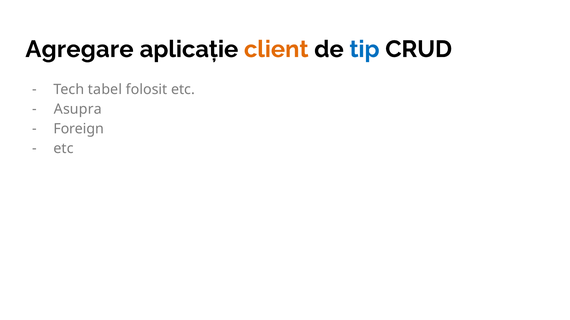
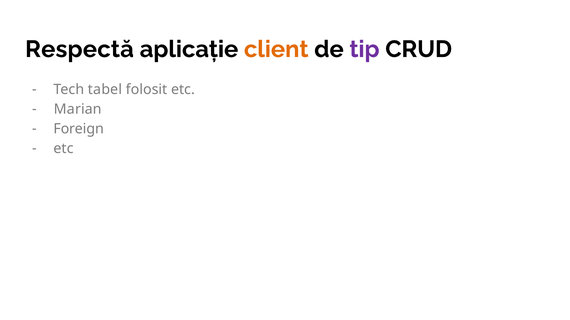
Agregare: Agregare -> Respectă (79, 49)
tip colour: blue -> purple (364, 49)
Asupra: Asupra -> Marian (78, 109)
